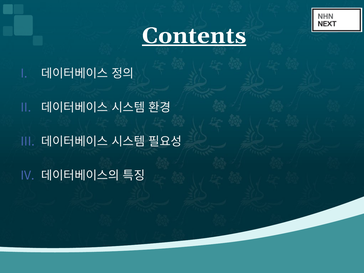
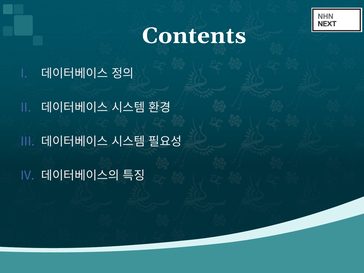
Contents underline: present -> none (194, 36)
